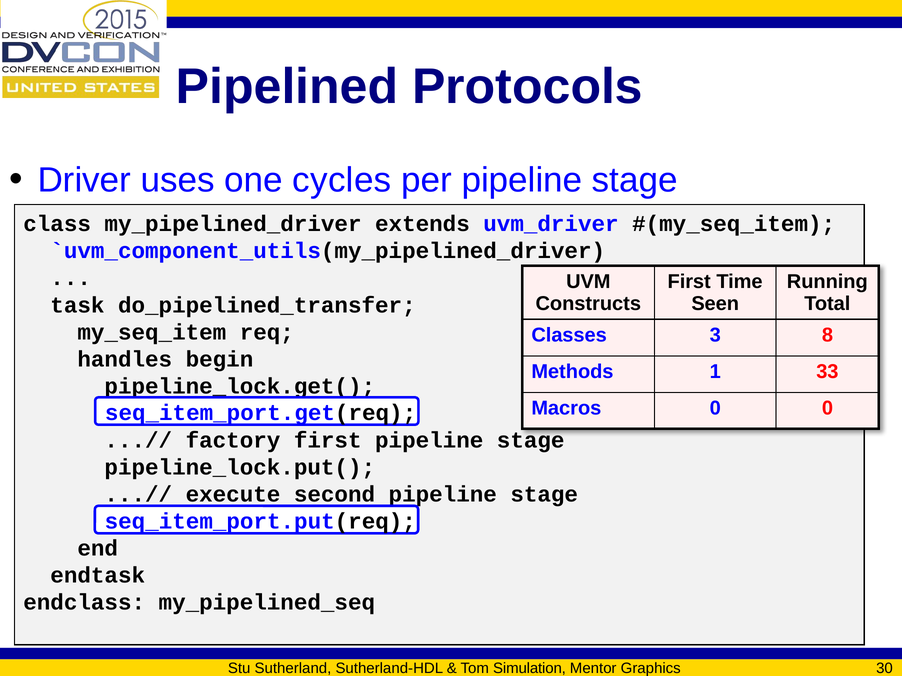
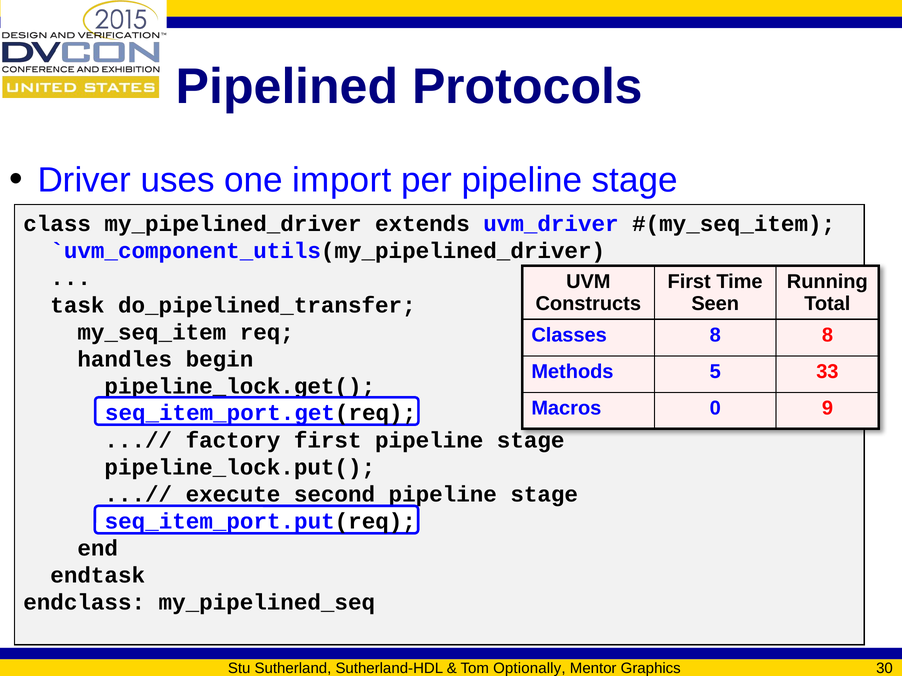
cycles: cycles -> import (342, 181)
Classes 3: 3 -> 8 (715, 335)
1: 1 -> 5 (715, 372)
0 0: 0 -> 9 (827, 409)
Simulation: Simulation -> Optionally (529, 669)
